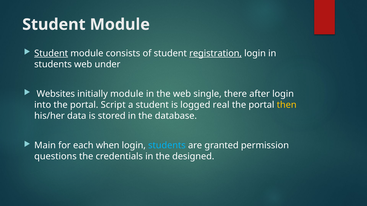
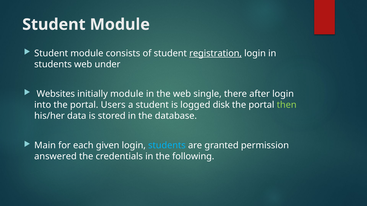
Student underline: present -> none (51, 53)
Script: Script -> Users (113, 105)
real: real -> disk (221, 105)
then colour: yellow -> light green (287, 105)
when: when -> given (108, 146)
questions: questions -> answered (55, 157)
designed: designed -> following (193, 157)
